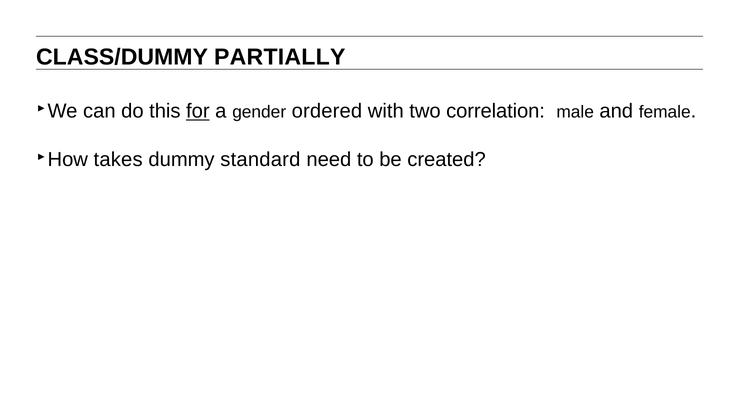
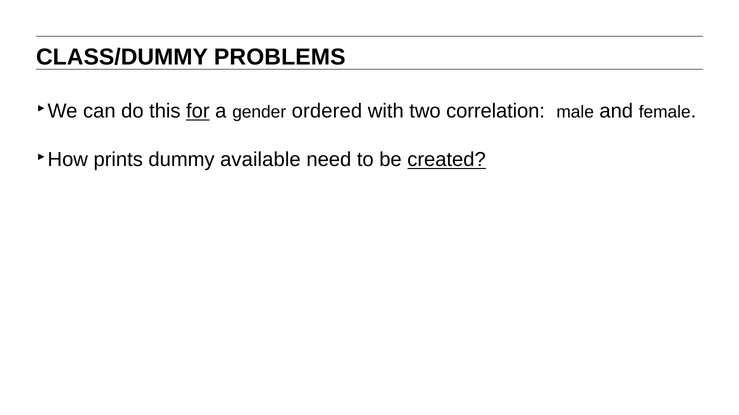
PARTIALLY: PARTIALLY -> PROBLEMS (280, 57)
takes: takes -> prints (118, 160)
standard: standard -> available (260, 160)
created underline: none -> present (447, 160)
